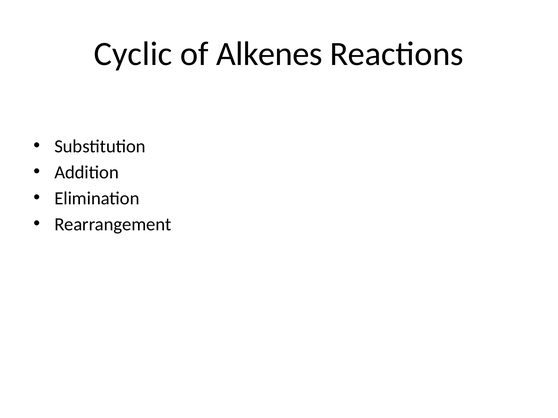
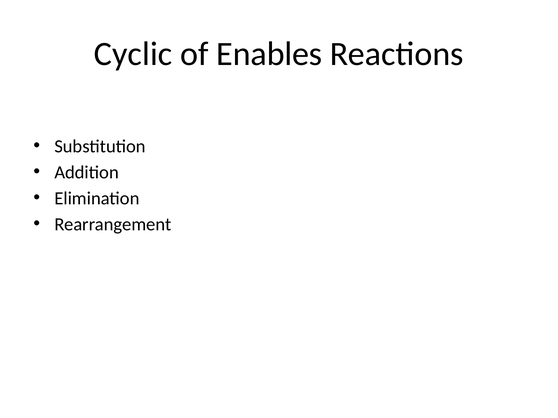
Alkenes: Alkenes -> Enables (269, 54)
